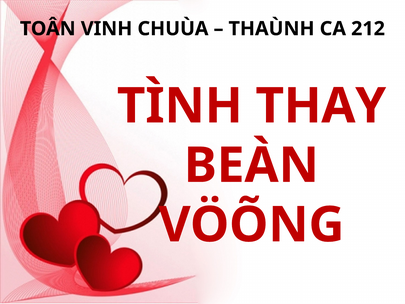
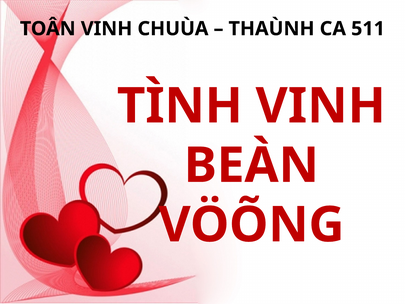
212: 212 -> 511 (368, 29)
TÌNH THAY: THAY -> VINH (321, 106)
